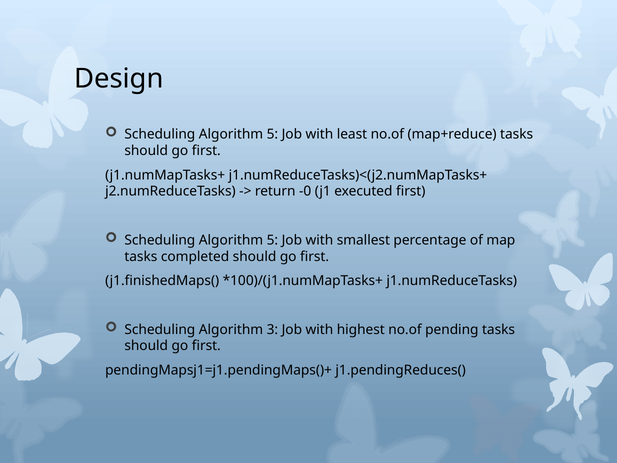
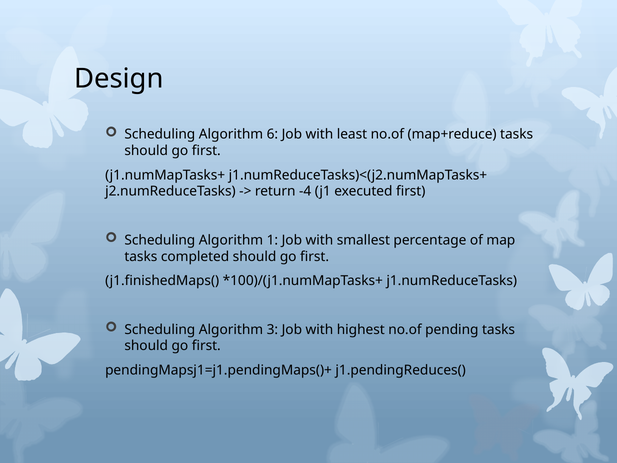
5: 5 -> 6 (272, 134)
-0: -0 -> -4 (305, 191)
5: 5 -> 1 (272, 240)
